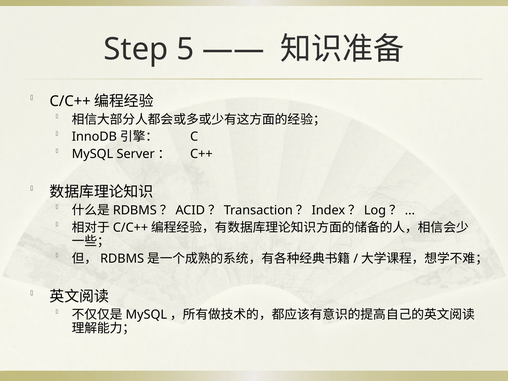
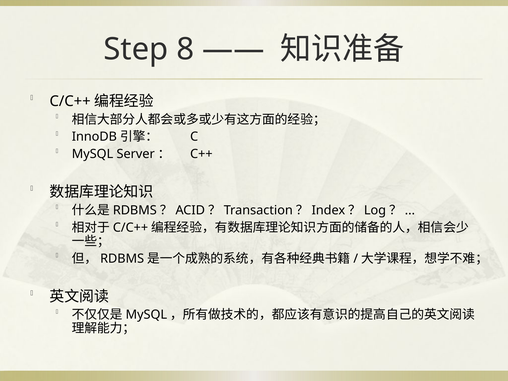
5: 5 -> 8 (185, 49)
